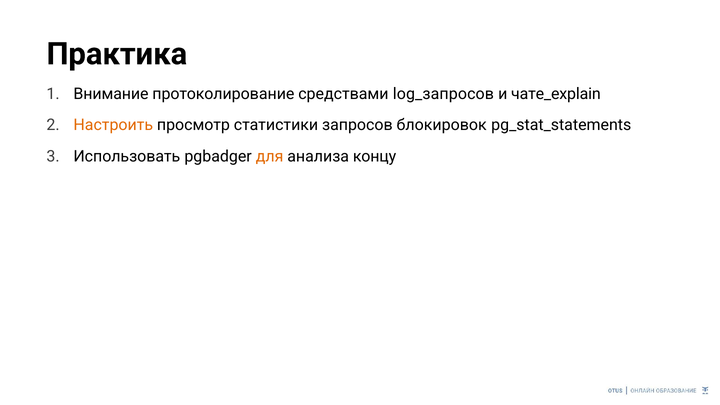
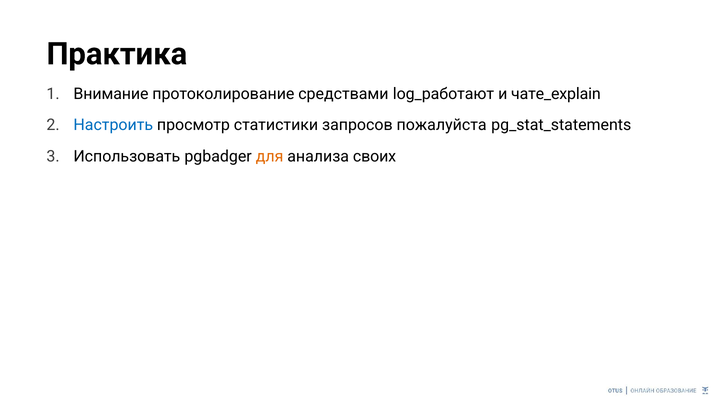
log_запросов: log_запросов -> log_работают (443, 94)
Настроить colour: orange -> blue (113, 125)
блокировок: блокировок -> пожалуйста (442, 125)
концу: концу -> своих (375, 156)
